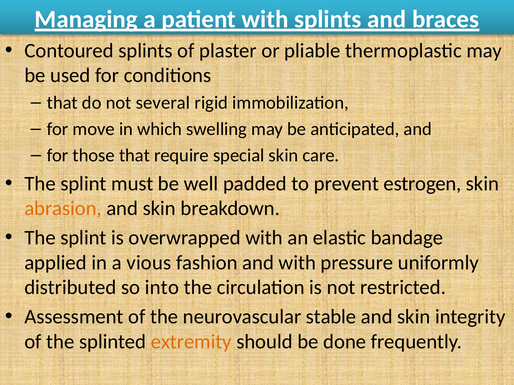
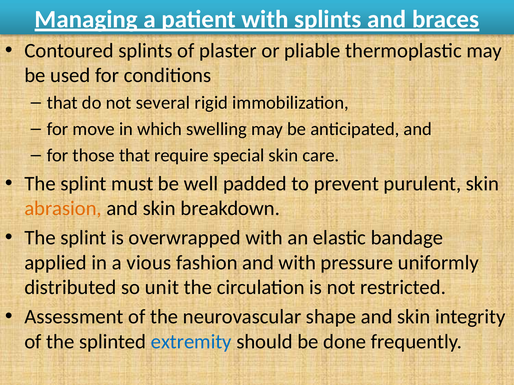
estrogen: estrogen -> purulent (422, 184)
into: into -> unit (162, 288)
stable: stable -> shape (331, 317)
extremity colour: orange -> blue (191, 342)
